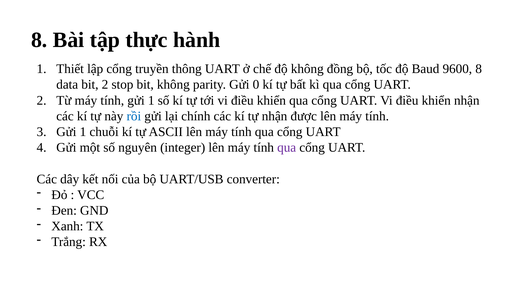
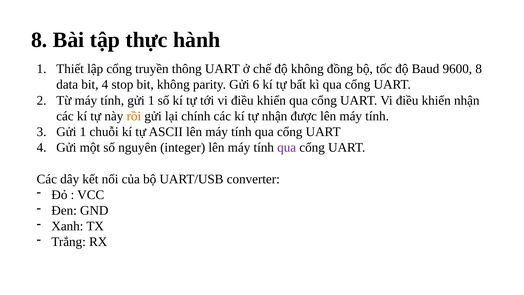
bit 2: 2 -> 4 (105, 85)
0: 0 -> 6 (256, 85)
rồi colour: blue -> orange (134, 116)
